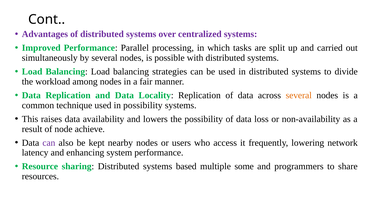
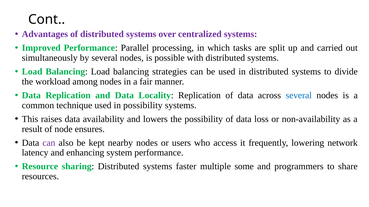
several colour: orange -> blue (299, 96)
achieve: achieve -> ensures (90, 129)
based: based -> faster (186, 167)
